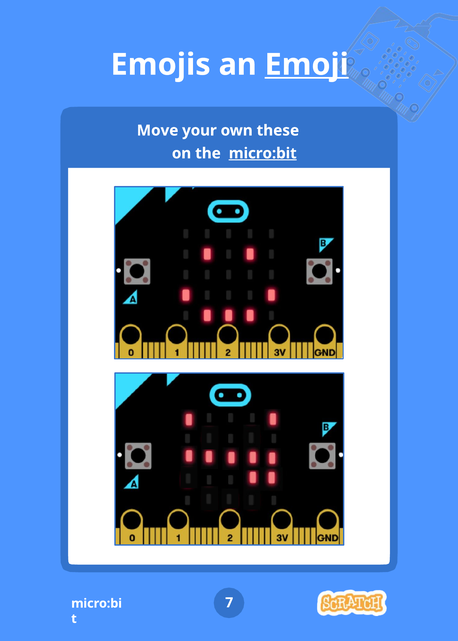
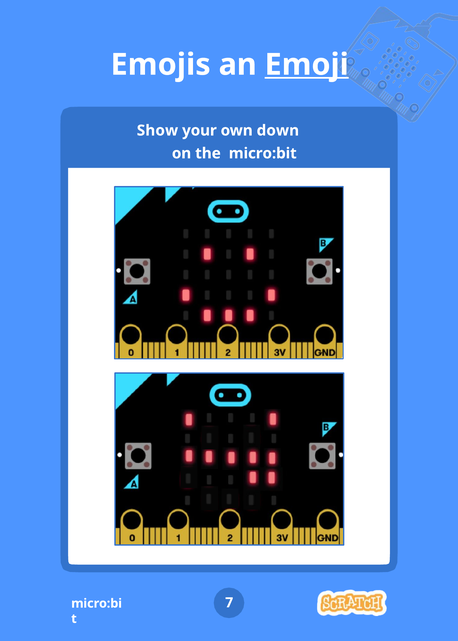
Move: Move -> Show (157, 131)
these: these -> down (278, 131)
micro:bit underline: present -> none (263, 153)
